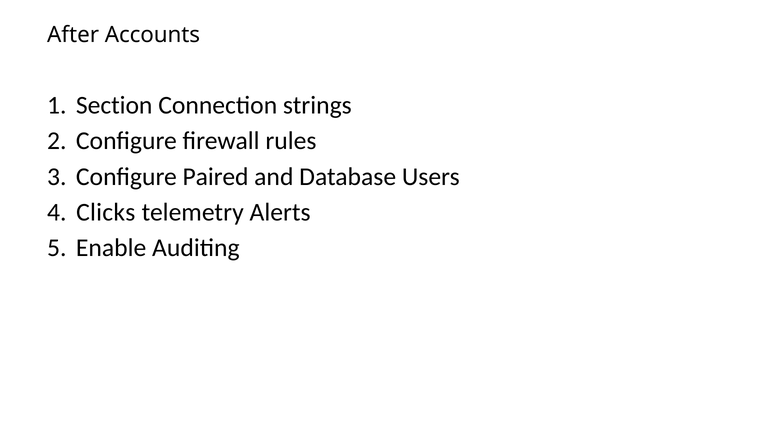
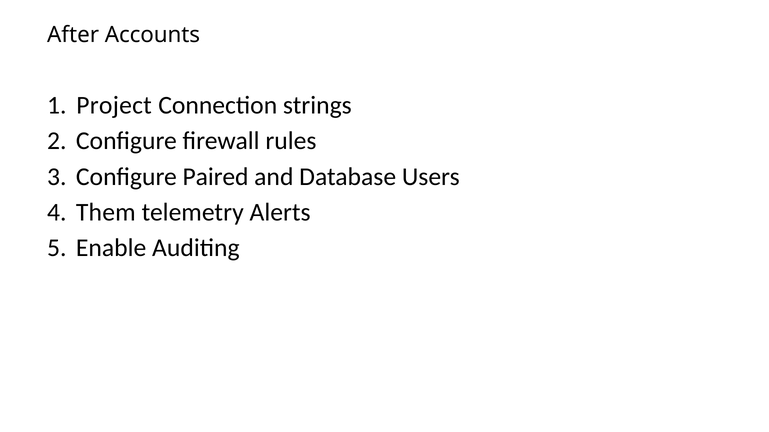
Section: Section -> Project (114, 105)
Clicks: Clicks -> Them (106, 213)
